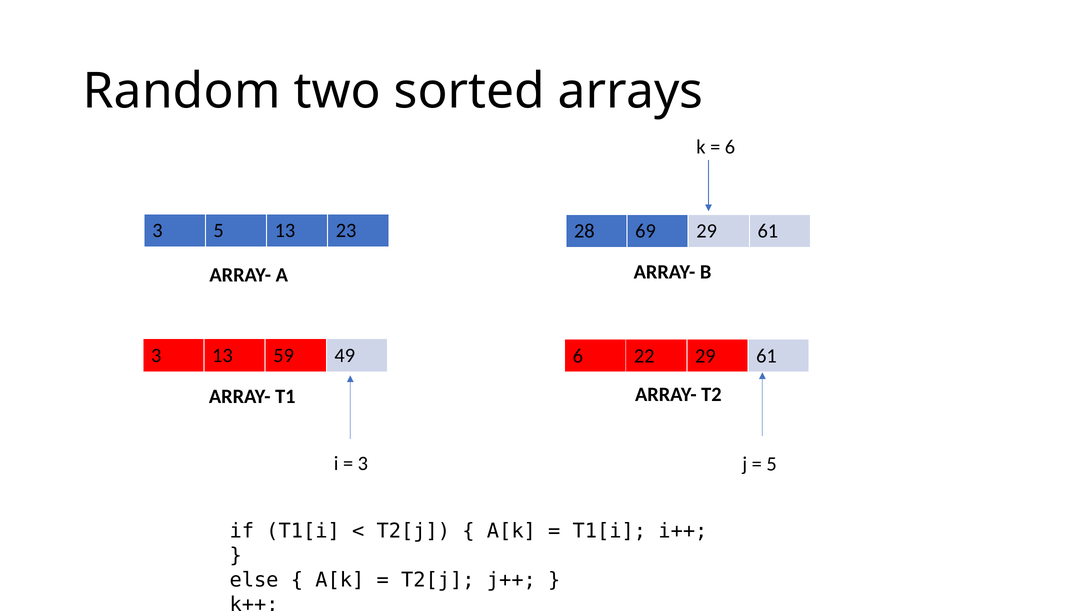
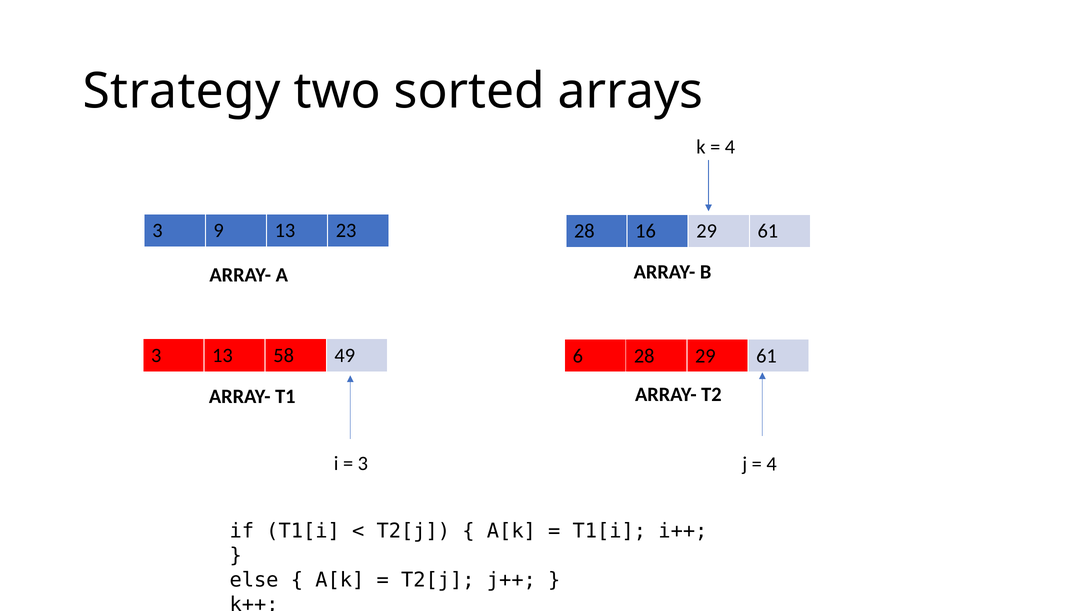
Random: Random -> Strategy (182, 91)
6: 6 -> 4 (730, 147)
3 5: 5 -> 9 (219, 231)
69: 69 -> 16 (646, 231)
59: 59 -> 58 (284, 355)
6 22: 22 -> 28 (644, 356)
5: 5 -> 4 (772, 464)
